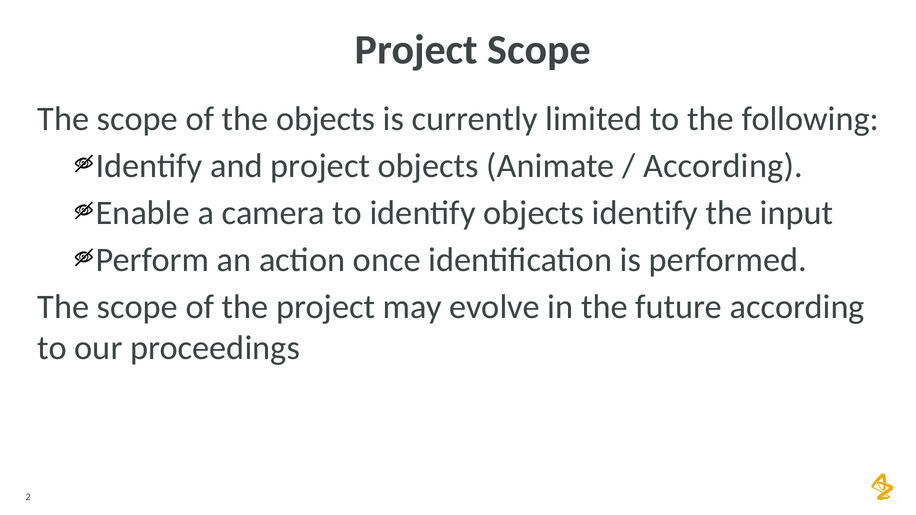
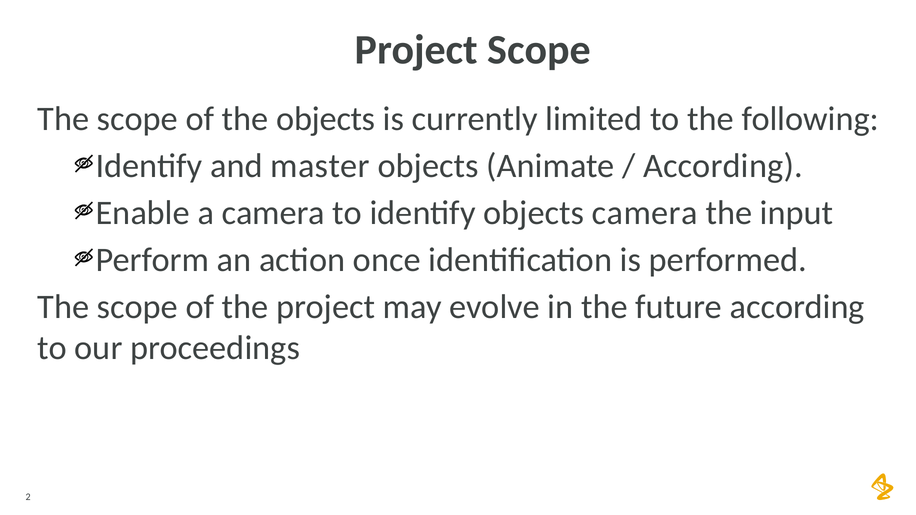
and project: project -> master (320, 166)
objects identify: identify -> camera (645, 213)
